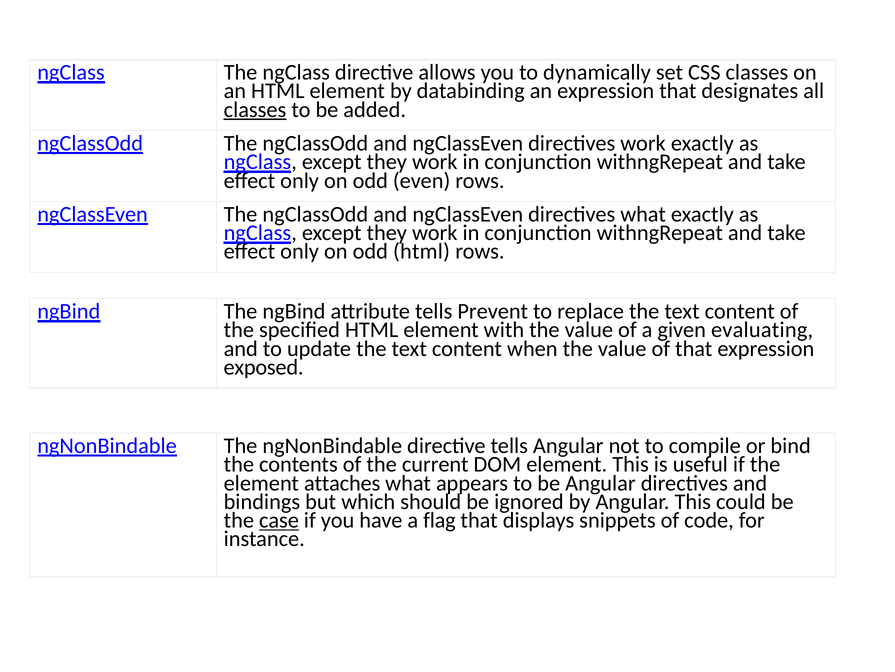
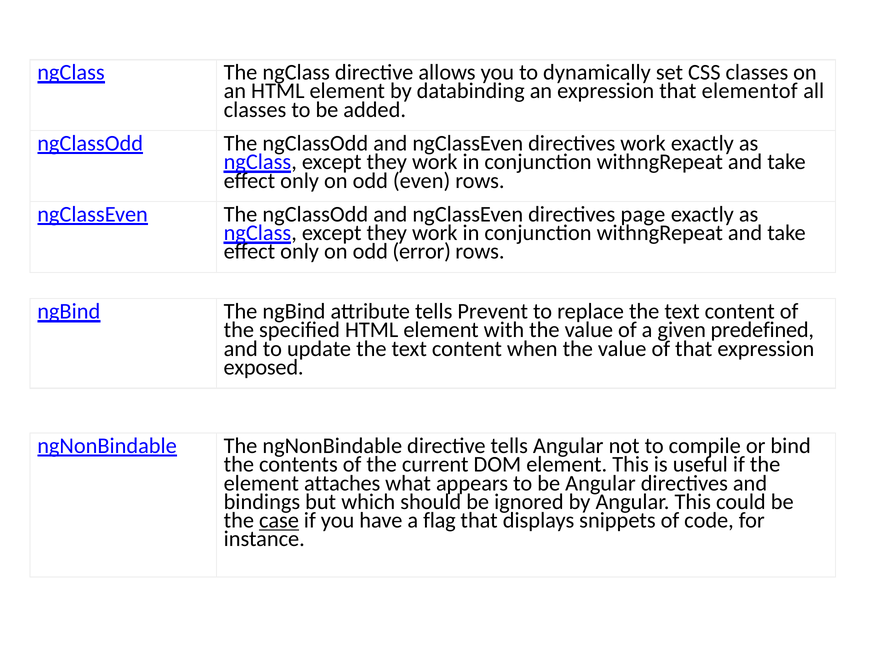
designates: designates -> elementof (750, 91)
classes underline: present -> none (255, 110)
directives what: what -> page (643, 214)
odd html: html -> error (422, 251)
evaluating: evaluating -> predefined (762, 330)
